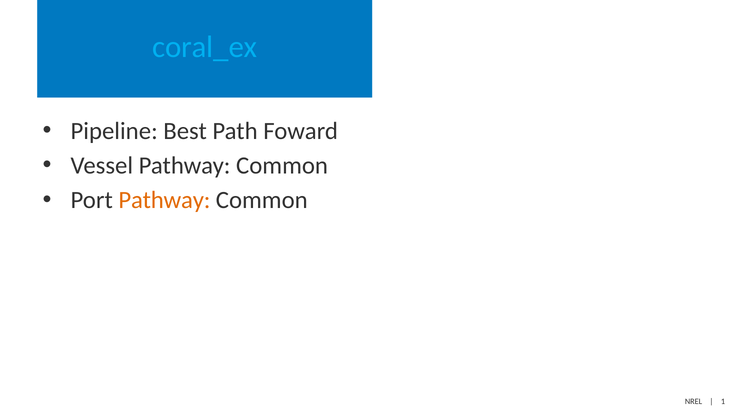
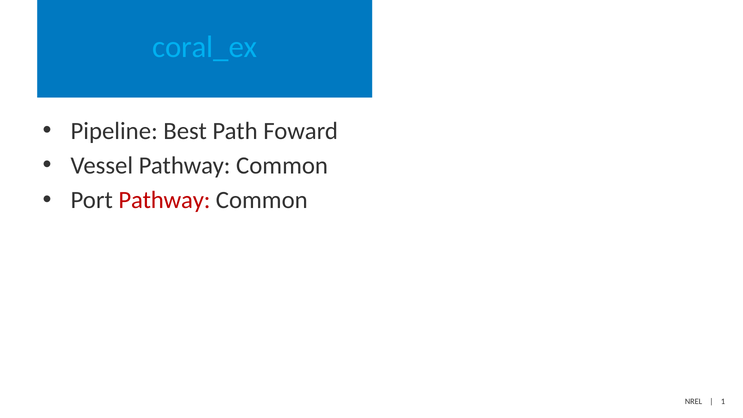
Pathway colour: orange -> red (164, 200)
